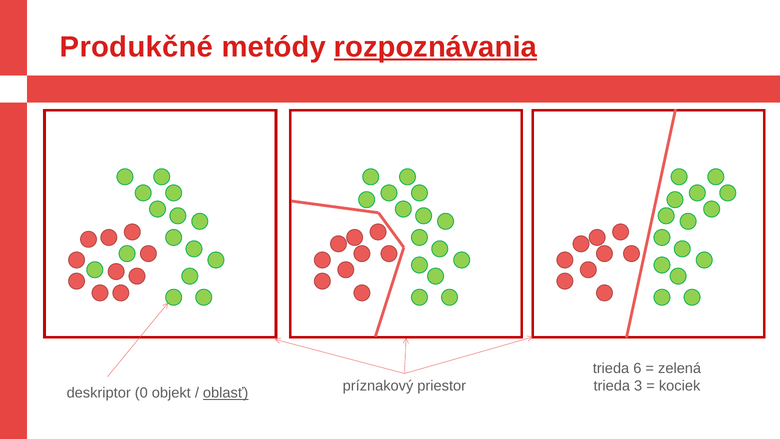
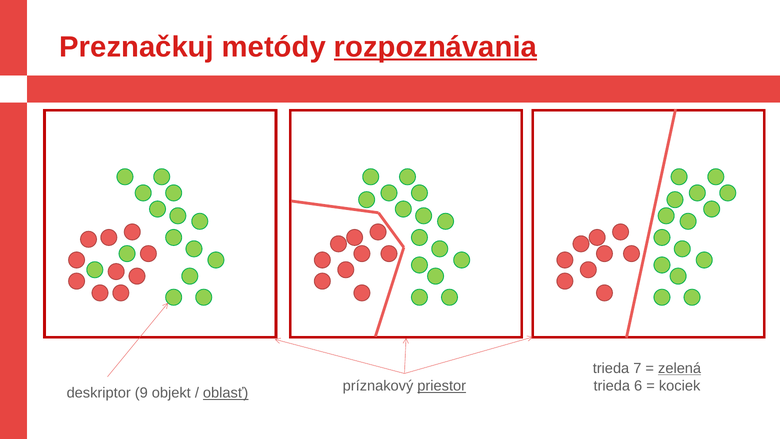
Produkčné: Produkčné -> Preznačkuj (137, 47)
6: 6 -> 7 (637, 368)
zelená underline: none -> present (680, 368)
3: 3 -> 6 (638, 386)
priestor underline: none -> present (442, 386)
0: 0 -> 9 (141, 393)
